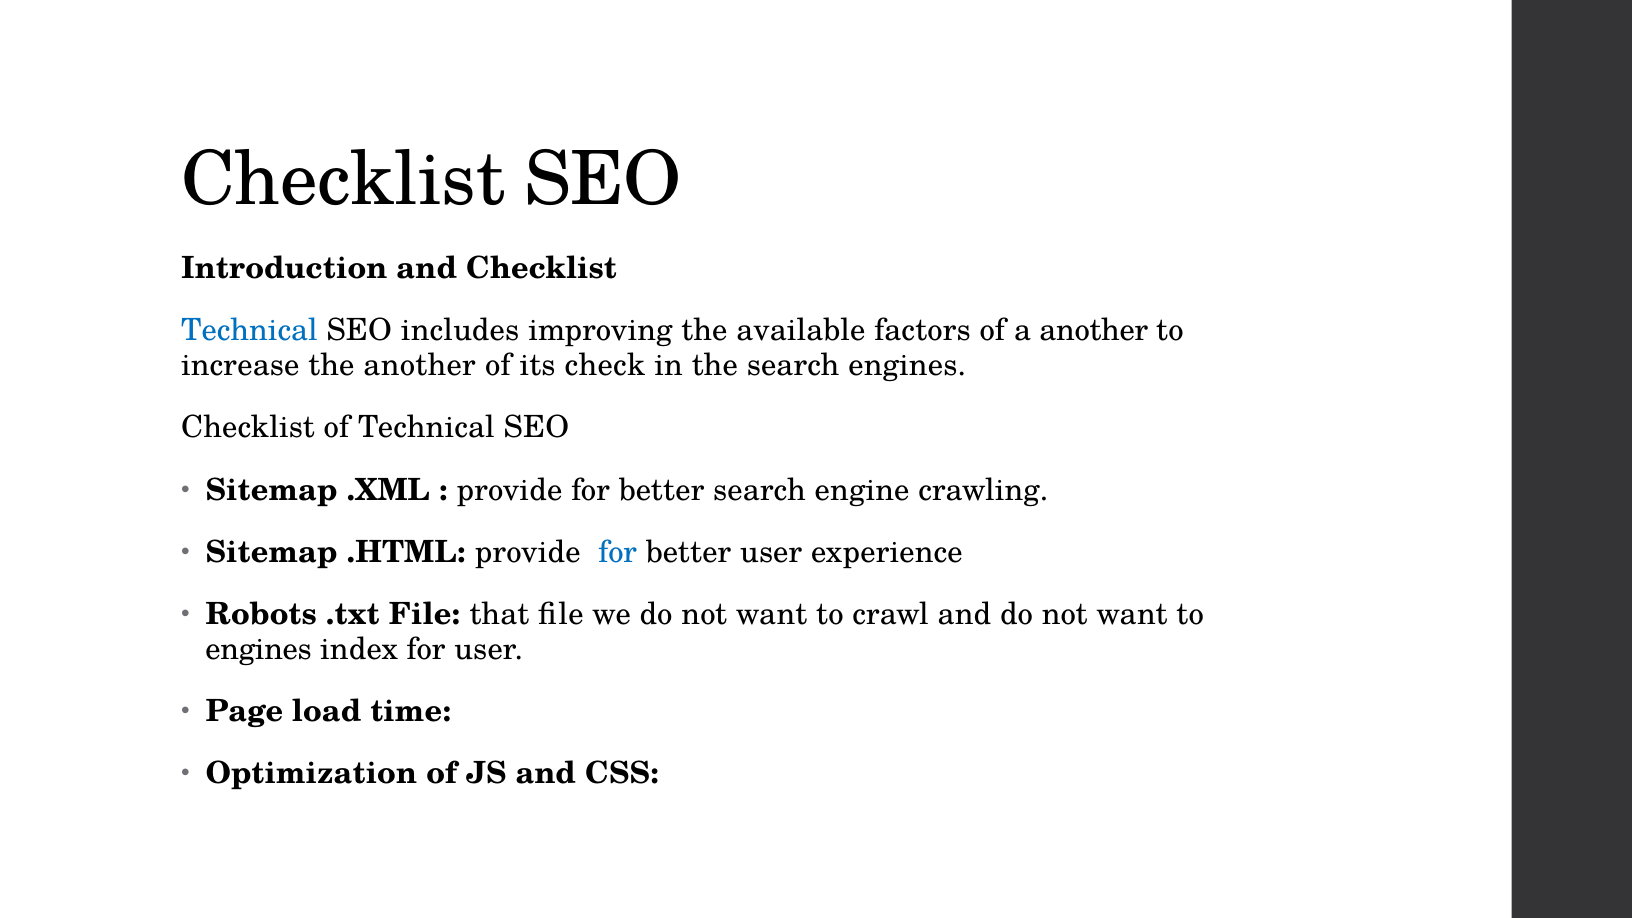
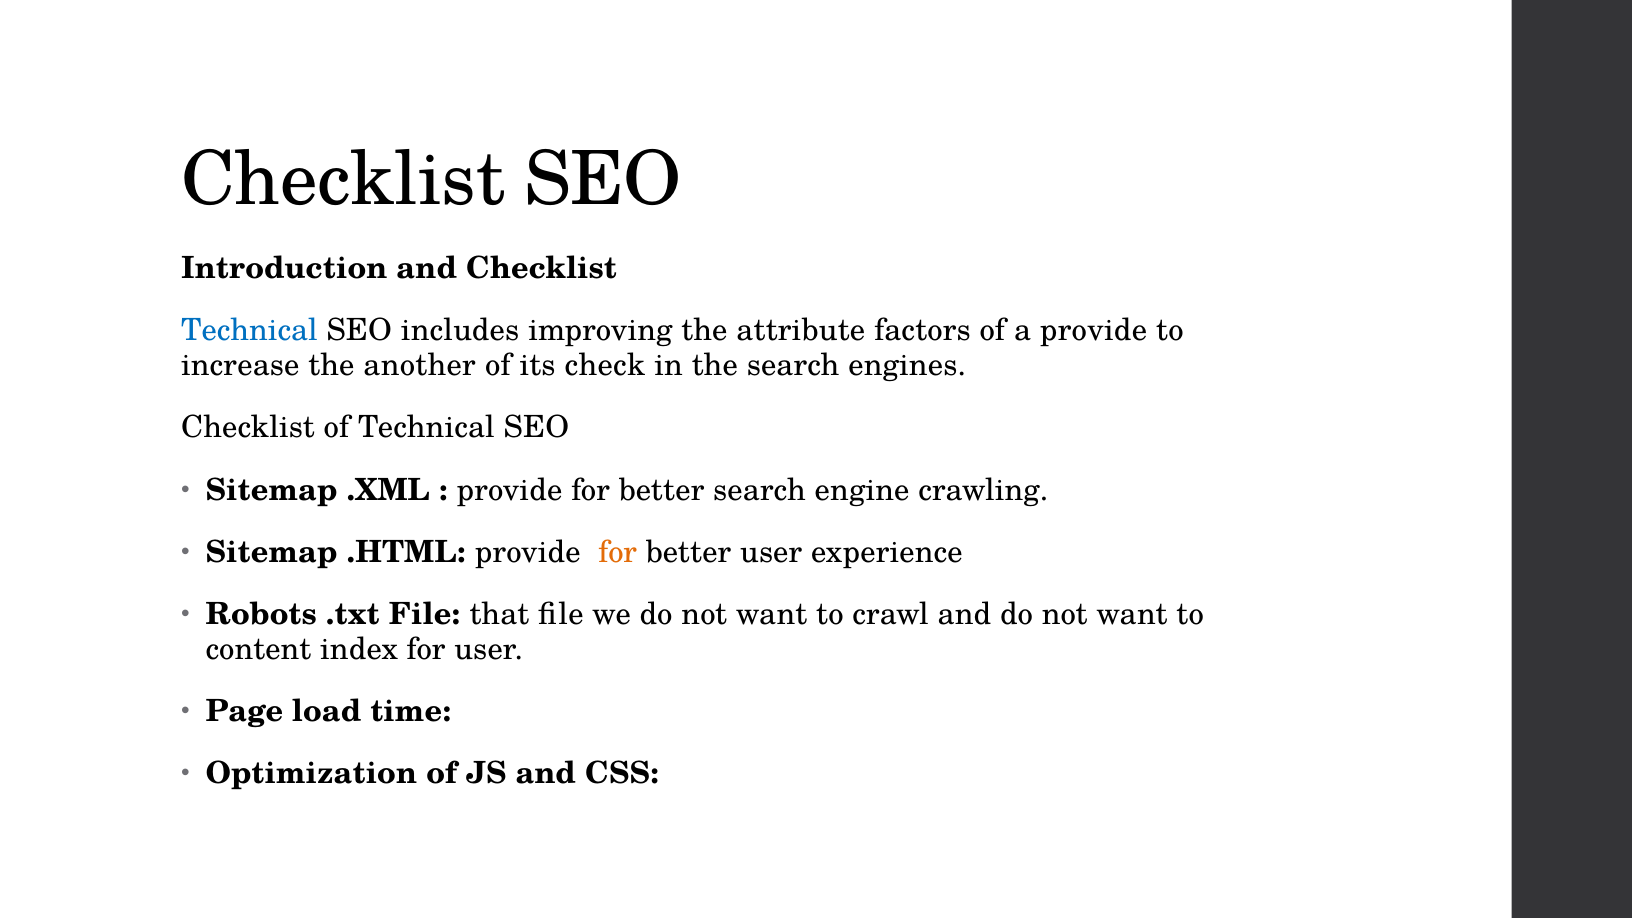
available: available -> attribute (801, 331)
a another: another -> provide (1094, 331)
for colour: blue -> orange (618, 552)
engines: engines -> content (258, 649)
